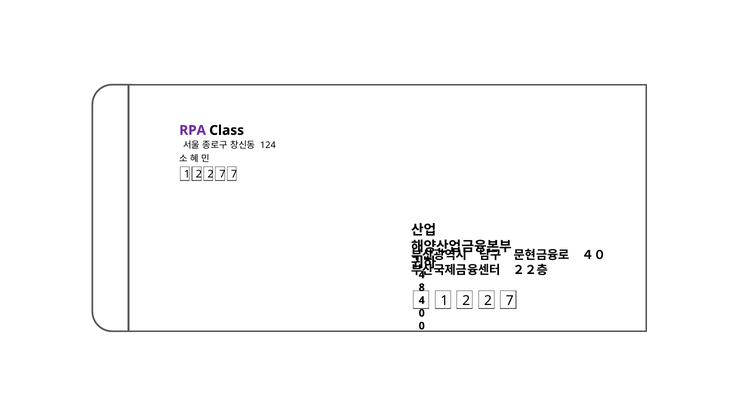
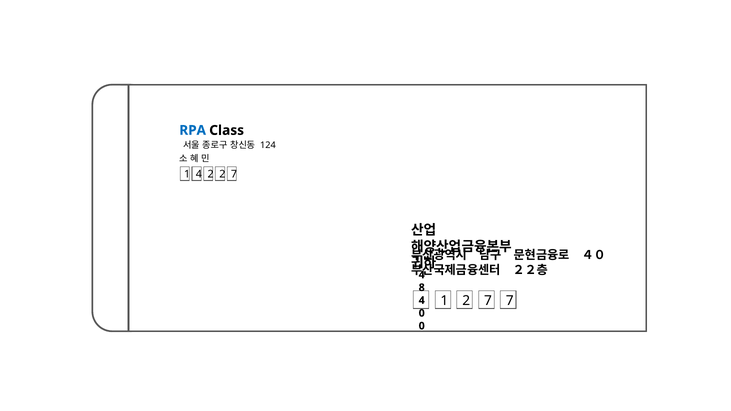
RPA colour: purple -> blue (193, 130)
2: 2 -> 4 (199, 174)
7: 7 -> 2 (222, 174)
2: 2 -> 7 (488, 301)
